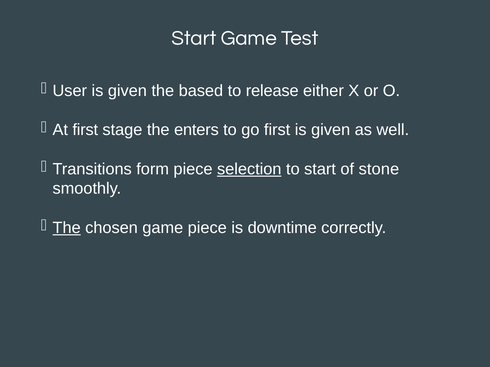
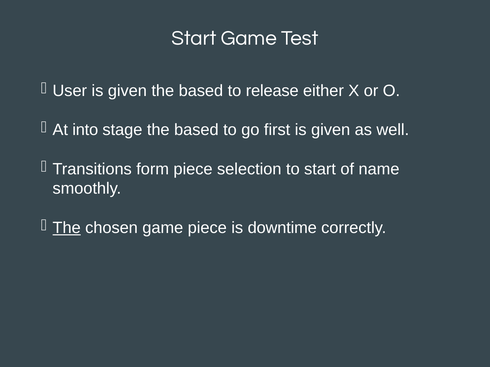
At first: first -> into (85, 130)
stage the enters: enters -> based (196, 130)
selection underline: present -> none (249, 169)
stone: stone -> name (379, 169)
